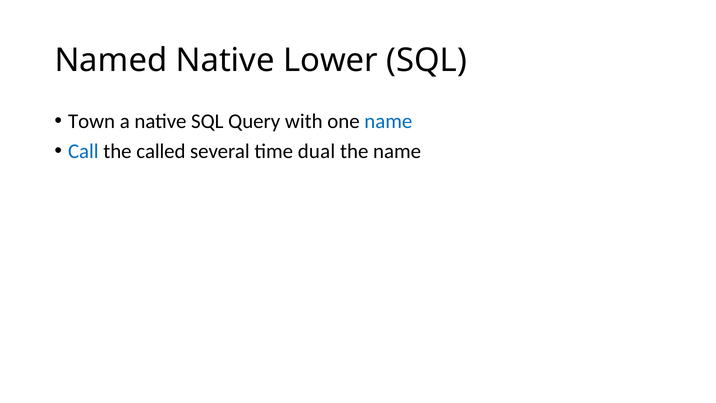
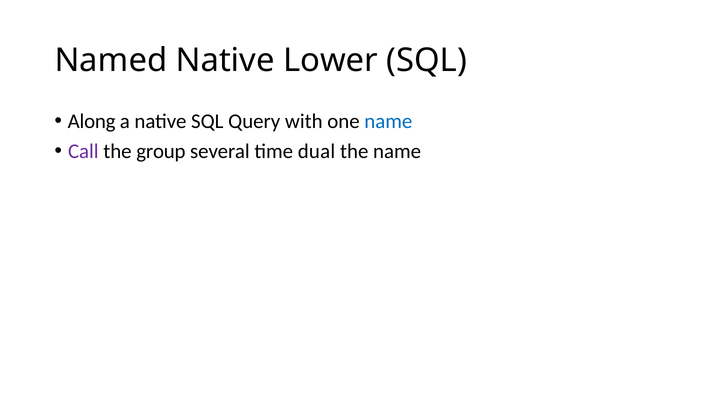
Town: Town -> Along (92, 121)
Call colour: blue -> purple (83, 151)
called: called -> group (161, 151)
